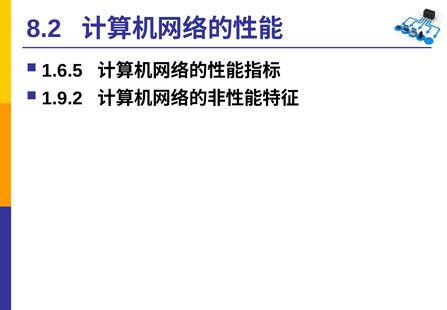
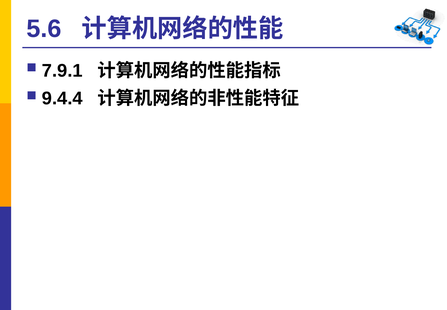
8.2: 8.2 -> 5.6 (44, 29)
1.6.5: 1.6.5 -> 7.9.1 (62, 71)
1.9.2: 1.9.2 -> 9.4.4 (62, 98)
